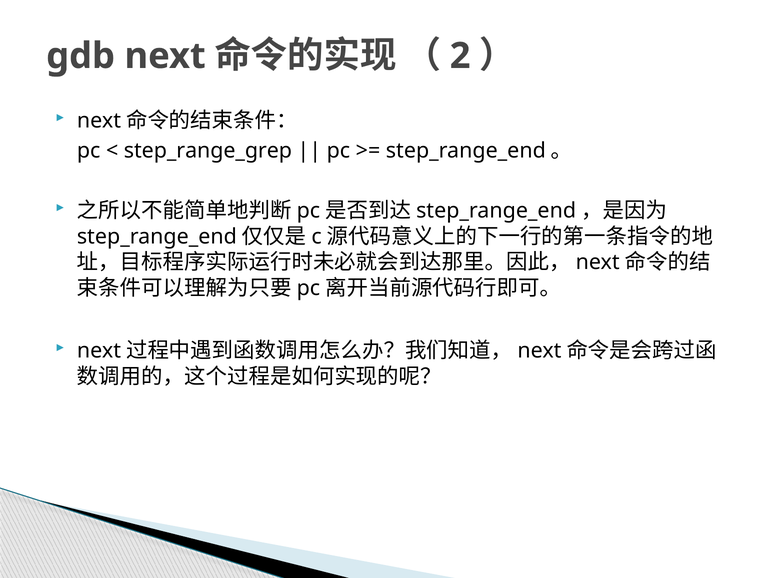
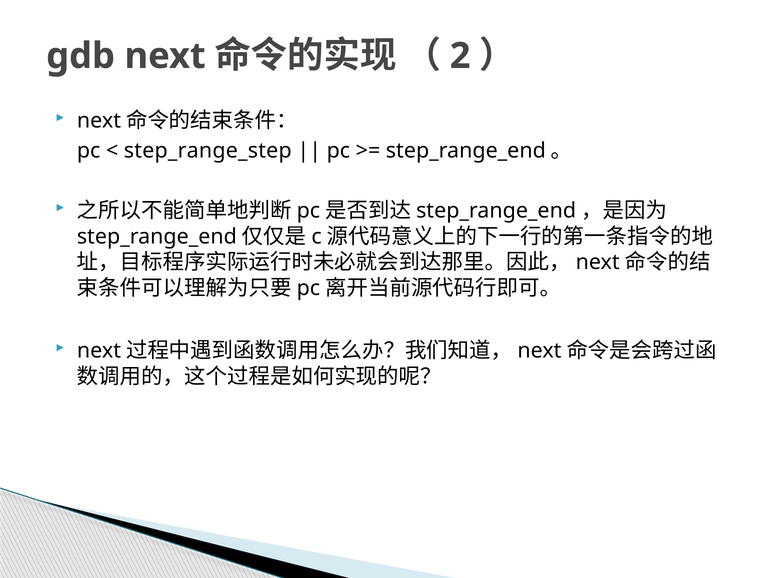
step_range_grep: step_range_grep -> step_range_step (208, 151)
